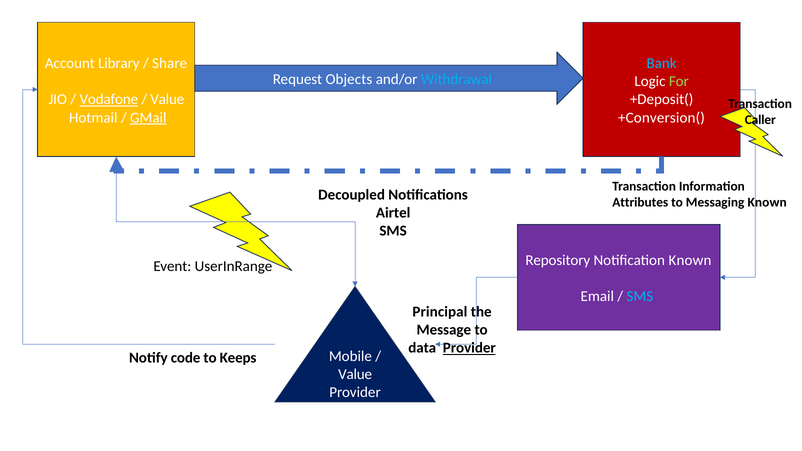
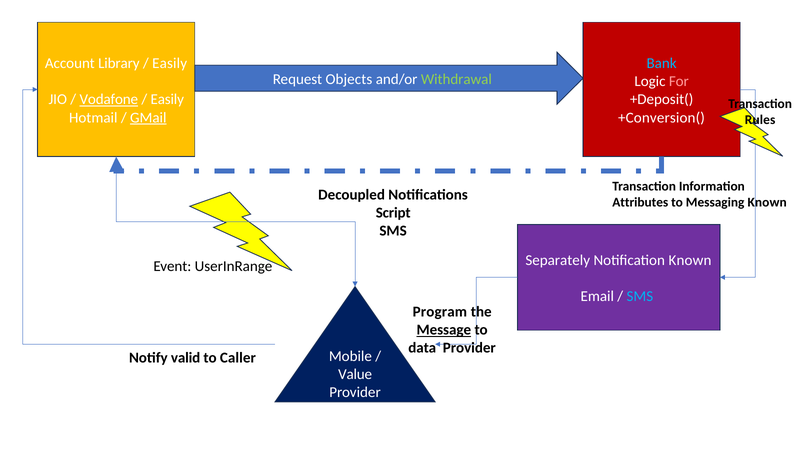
Share: Share -> Easily (170, 63)
Withdrawal colour: light blue -> light green (456, 79)
For colour: light green -> pink (679, 82)
Value: Value -> Easily (167, 100)
Caller: Caller -> Rules (760, 120)
Airtel: Airtel -> Script (393, 213)
Repository: Repository -> Separately (558, 260)
Principal: Principal -> Program (440, 312)
Message underline: none -> present (444, 330)
Provider underline: present -> none (469, 348)
code: code -> valid (186, 358)
Keeps: Keeps -> Caller (238, 358)
